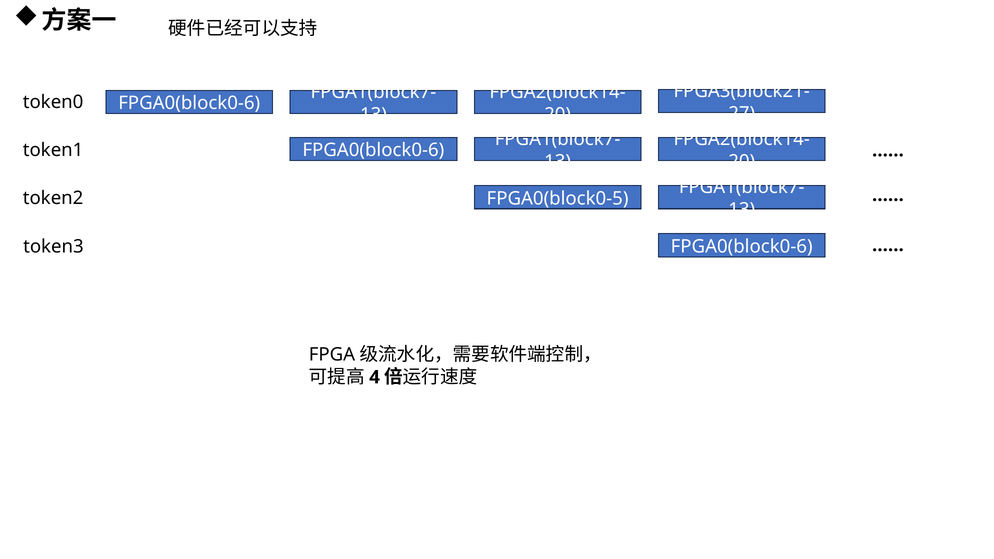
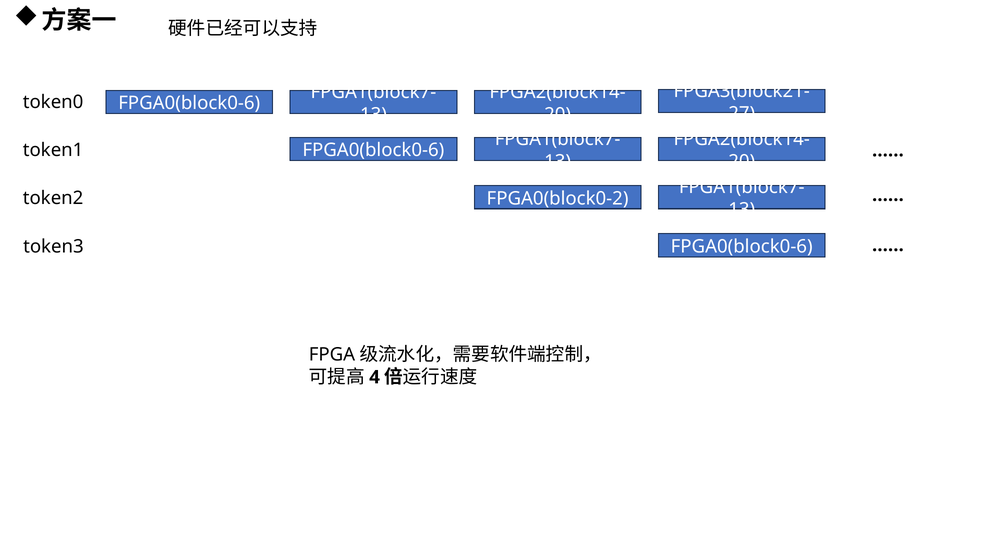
FPGA0(block0-5: FPGA0(block0-5 -> FPGA0(block0-2 (558, 199)
